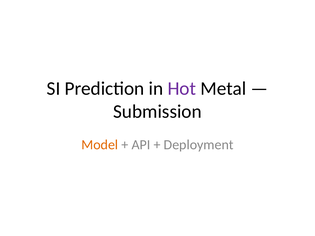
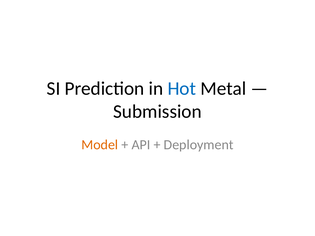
Hot colour: purple -> blue (182, 89)
